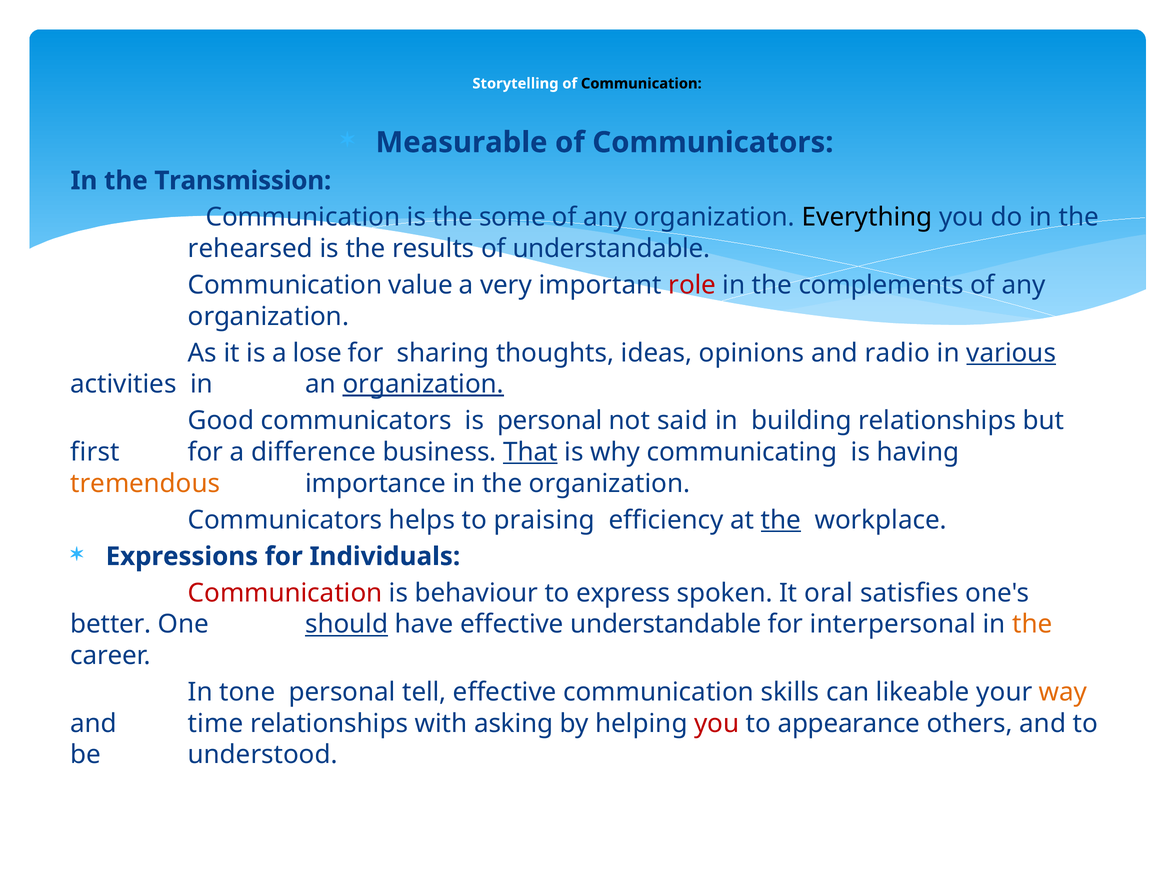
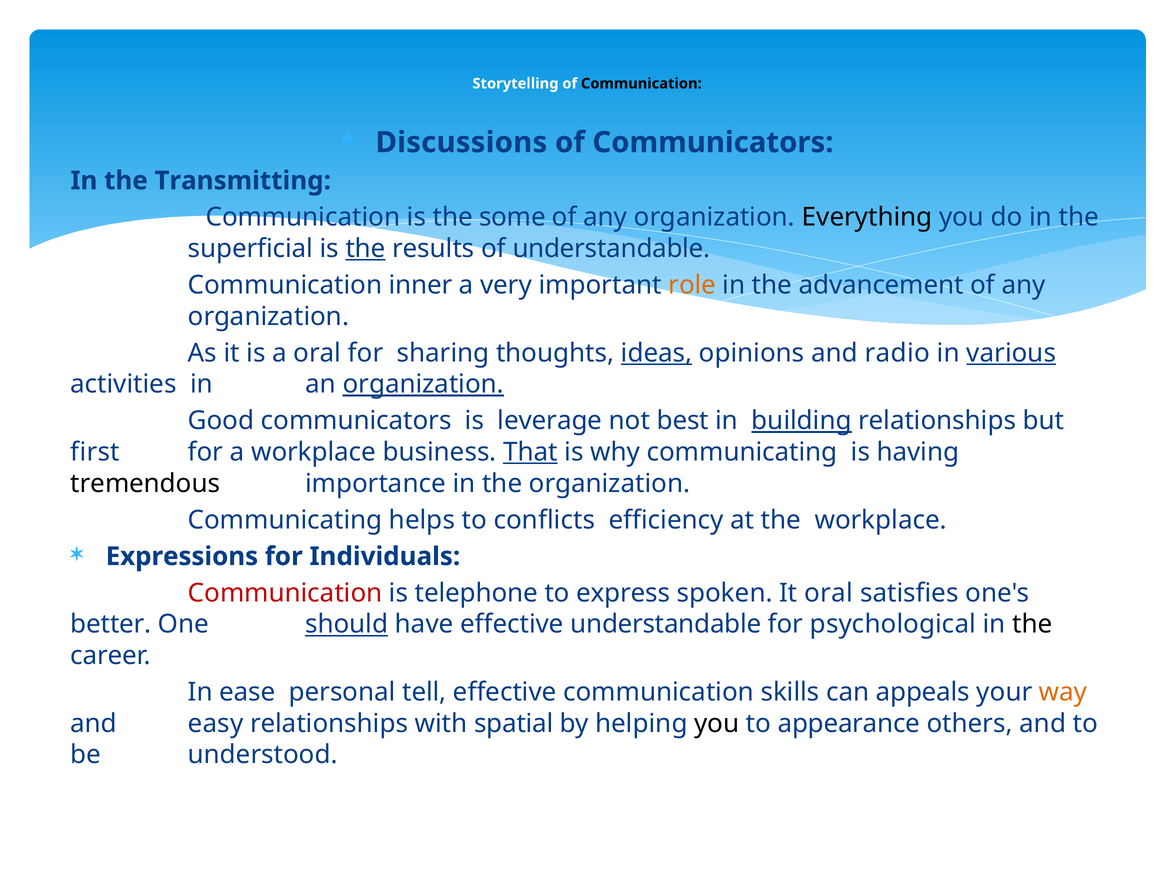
Measurable: Measurable -> Discussions (461, 142)
Transmission: Transmission -> Transmitting (243, 181)
rehearsed: rehearsed -> superficial (250, 248)
the underline: none -> present (366, 248)
value: value -> inner (421, 285)
role colour: red -> orange (692, 285)
complements: complements -> advancement (881, 285)
a lose: lose -> oral (317, 353)
ideas underline: none -> present (657, 353)
is personal: personal -> leverage (550, 421)
said: said -> best (683, 421)
building underline: none -> present (802, 421)
a difference: difference -> workplace (314, 452)
tremendous colour: orange -> black (145, 483)
Communicators: Communicators -> Communicating (285, 520)
praising: praising -> conflicts (544, 520)
the underline: present -> none (781, 520)
behaviour: behaviour -> telephone (476, 593)
interpersonal: interpersonal -> psychological (893, 624)
the colour: orange -> black (1032, 624)
tone: tone -> ease (247, 692)
likeable: likeable -> appeals (923, 692)
time: time -> easy (216, 723)
asking: asking -> spatial (514, 723)
you colour: red -> black (717, 723)
